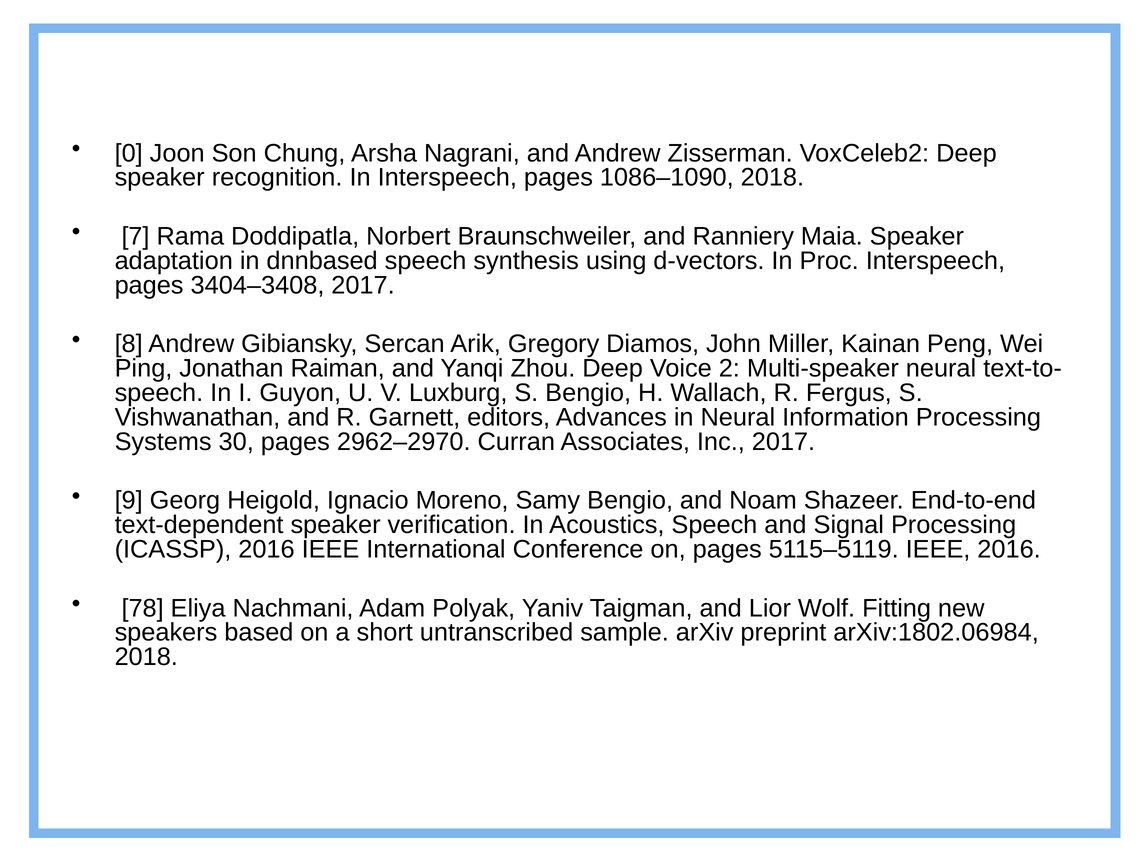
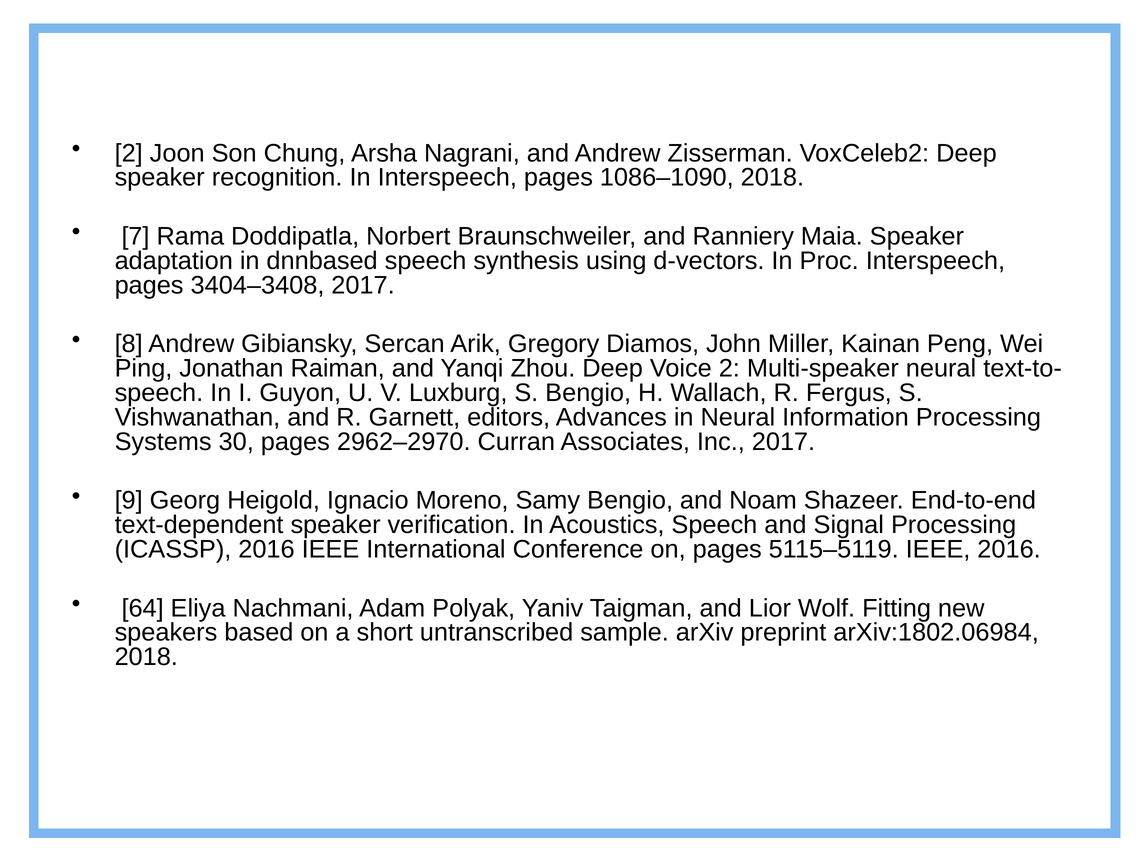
0: 0 -> 2 (129, 153)
78: 78 -> 64 (143, 608)
